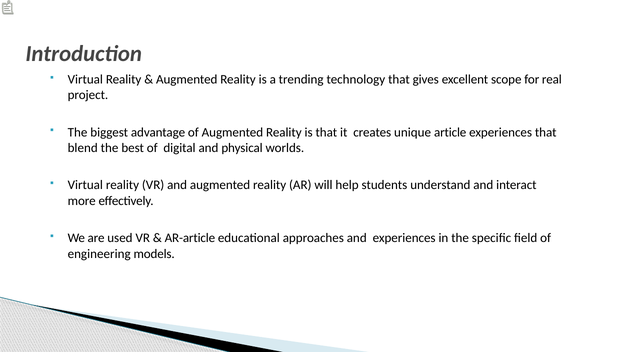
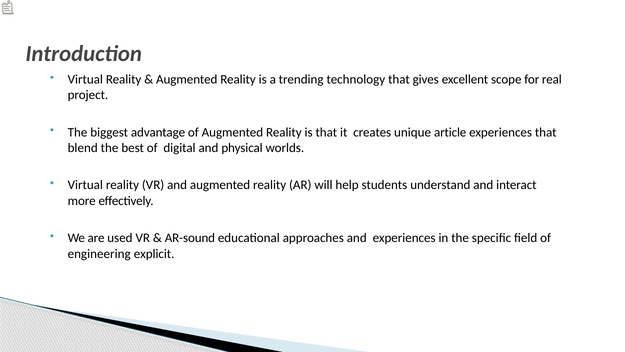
AR-article: AR-article -> AR-sound (190, 238)
models: models -> explicit (154, 253)
